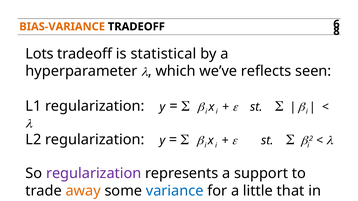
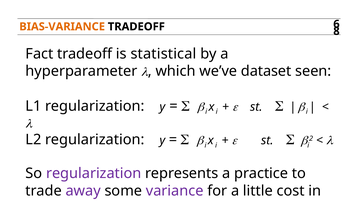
Lots: Lots -> Fact (39, 54)
reflects: reflects -> dataset (266, 71)
support: support -> practice (261, 173)
away colour: orange -> purple (83, 191)
variance colour: blue -> purple (175, 191)
that: that -> cost (291, 191)
